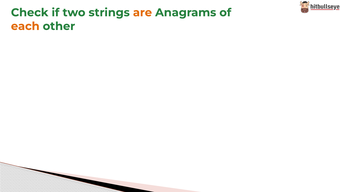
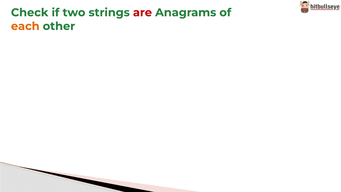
are colour: orange -> red (142, 13)
